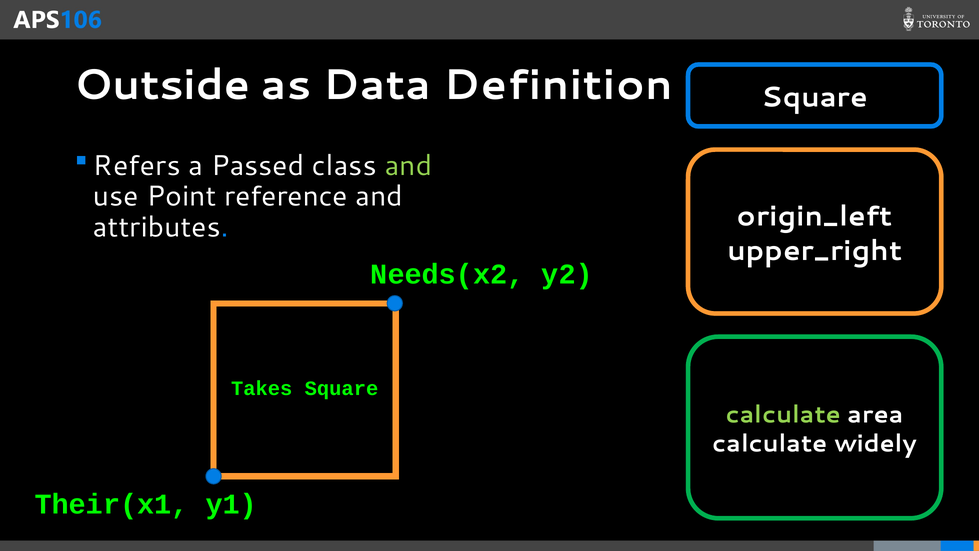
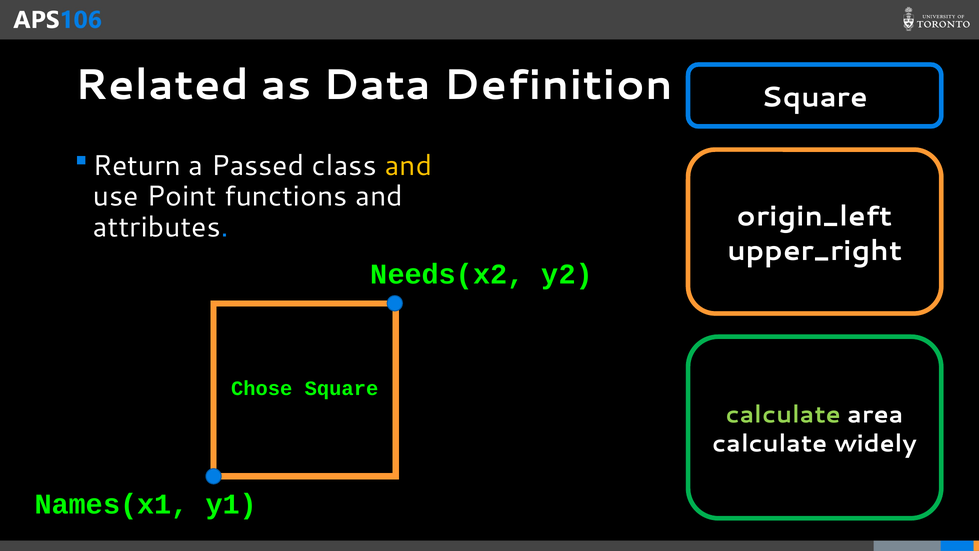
Outside: Outside -> Related (162, 85)
Refers: Refers -> Return (137, 166)
and colour: light green -> yellow (408, 166)
reference: reference -> functions (286, 196)
Takes: Takes -> Chose (262, 388)
Their(x1: Their(x1 -> Names(x1 (112, 504)
